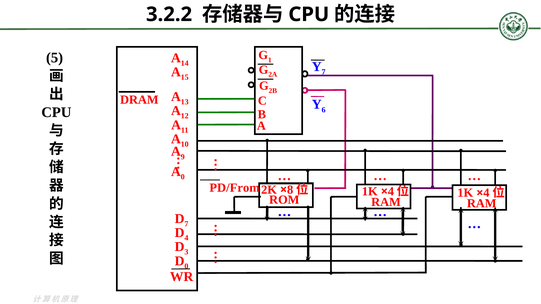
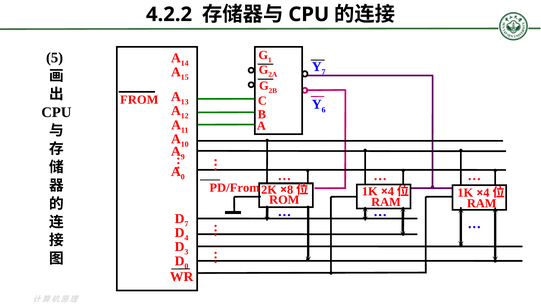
3.2.2: 3.2.2 -> 4.2.2 (169, 14)
DRAM: DRAM -> FROM (139, 100)
